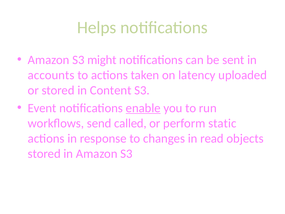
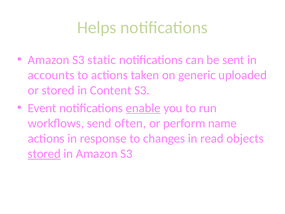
might: might -> static (102, 60)
latency: latency -> generic (197, 75)
called: called -> often (130, 123)
static: static -> name (222, 123)
stored underline: none -> present (44, 154)
